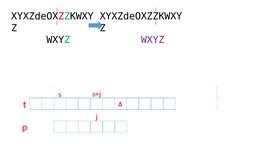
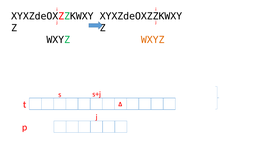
WXYZ colour: purple -> orange (153, 40)
